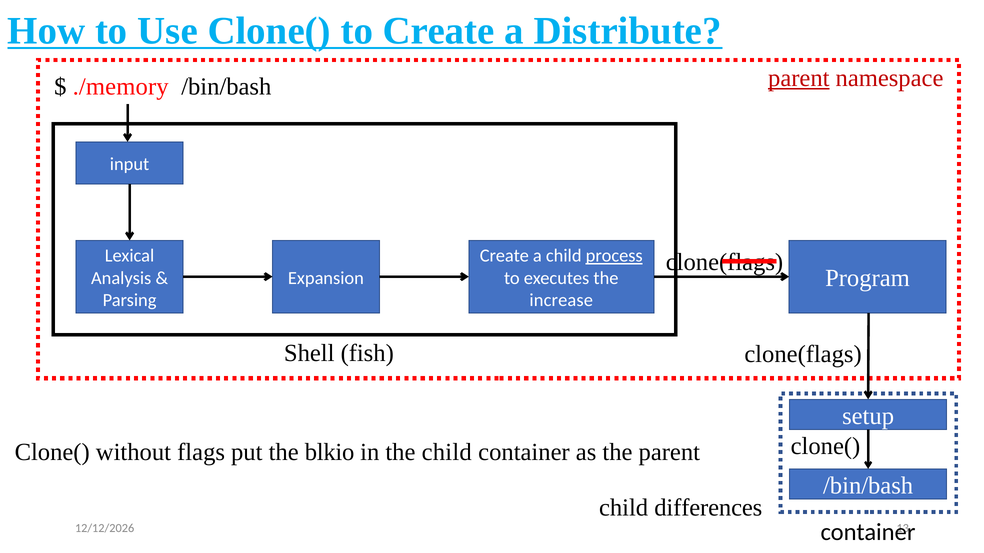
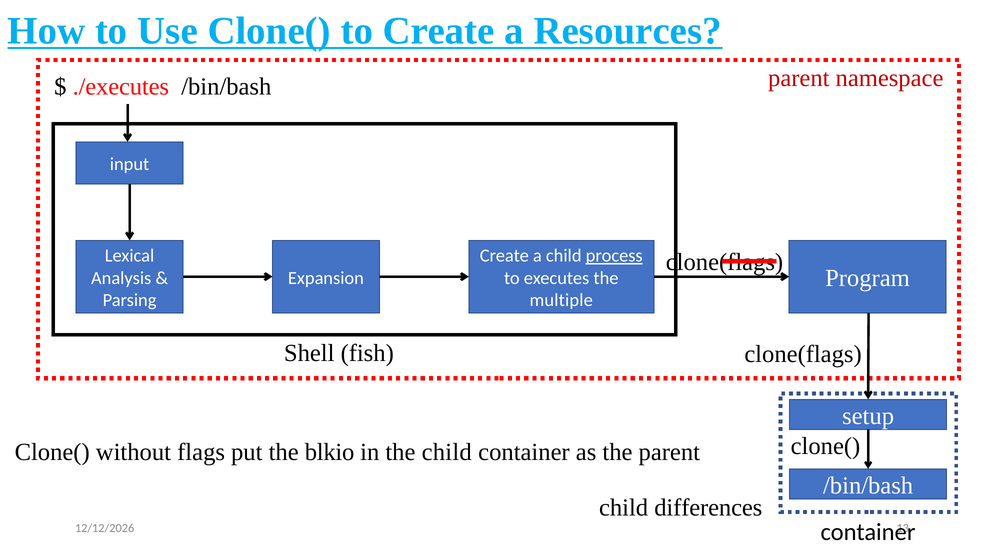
Distribute: Distribute -> Resources (628, 31)
parent underline: present -> none (799, 78)
./memory: ./memory -> ./executes (121, 87)
increase: increase -> multiple (561, 300)
